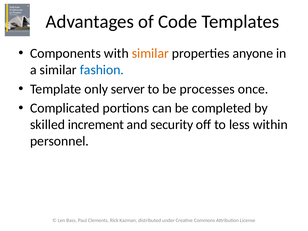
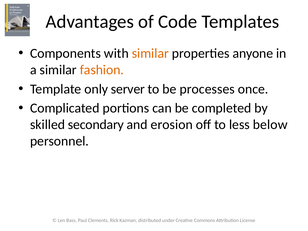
fashion colour: blue -> orange (102, 70)
increment: increment -> secondary (96, 125)
security: security -> erosion (172, 125)
within: within -> below (270, 125)
